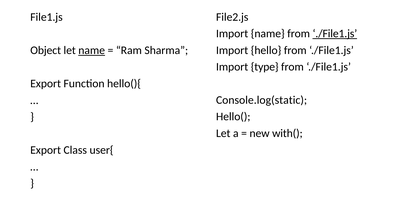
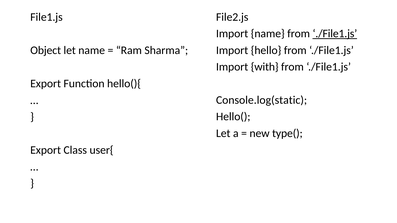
name underline: present -> none (92, 50)
type: type -> with (265, 67)
with(: with( -> type( (287, 133)
